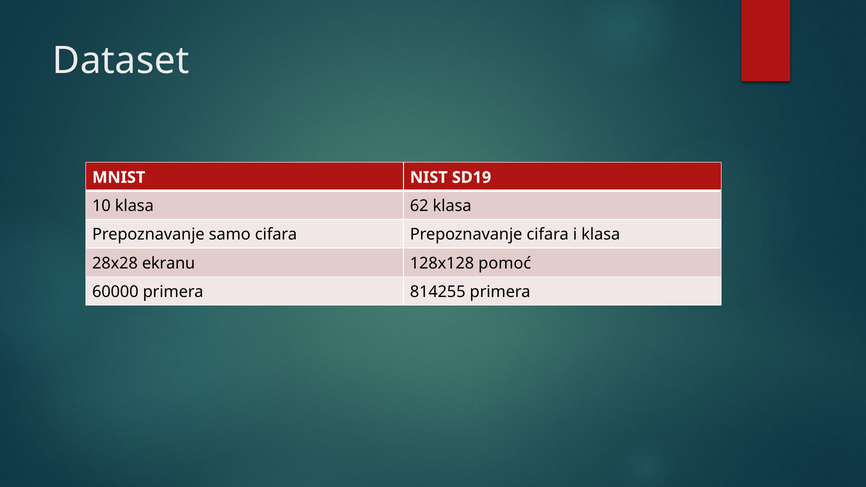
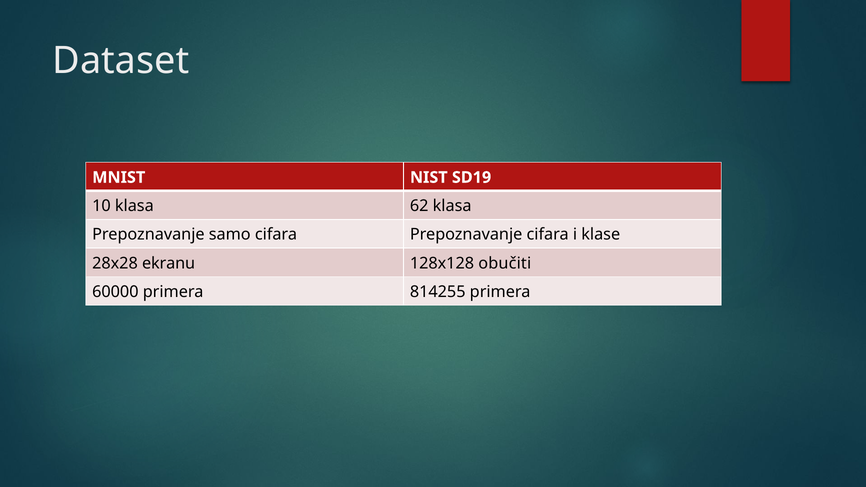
i klasa: klasa -> klase (601, 235)
pomoć: pomoć -> obučiti (505, 263)
